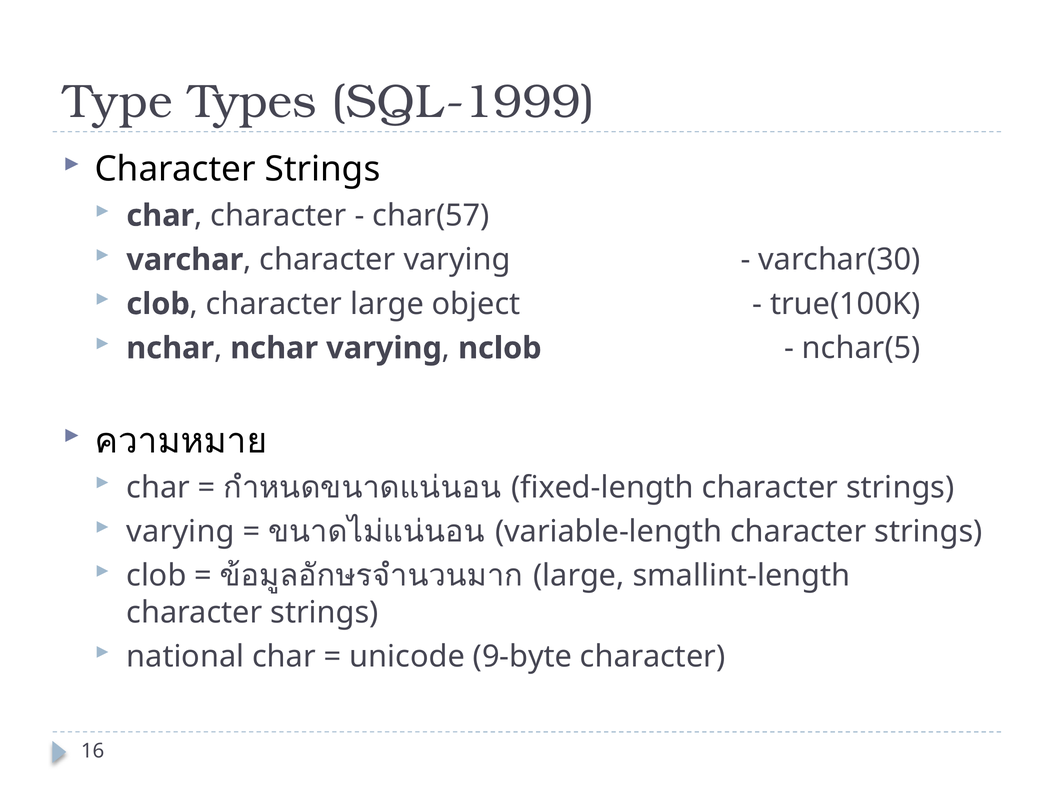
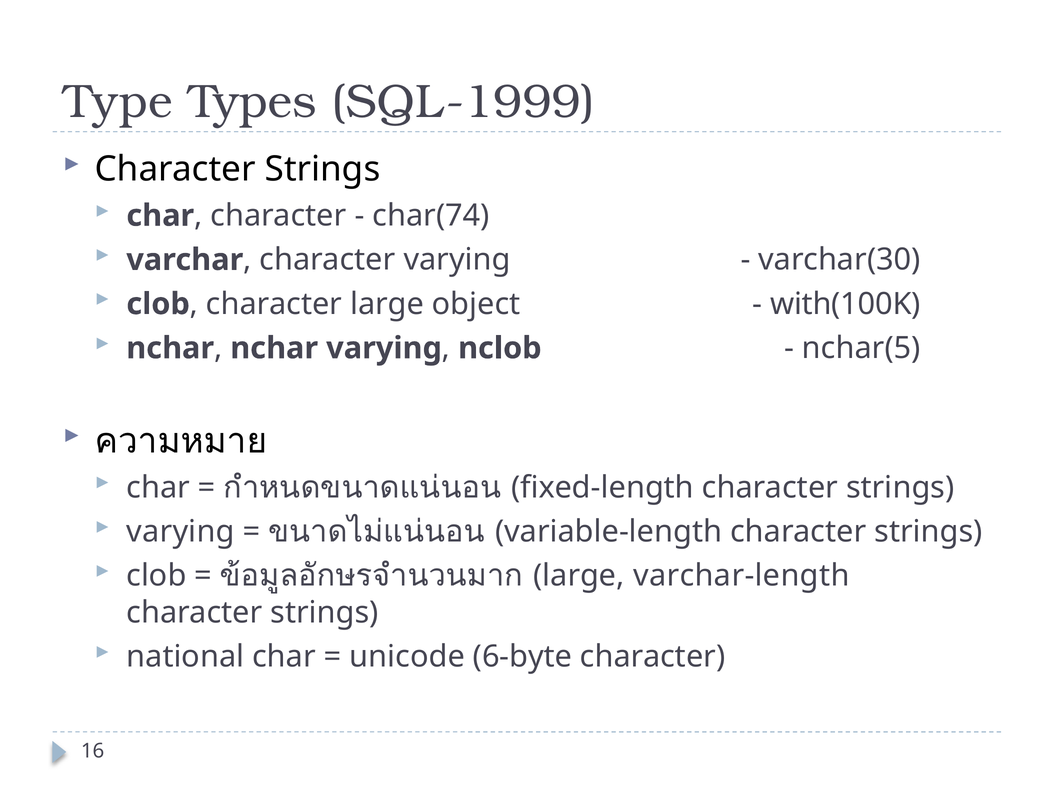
char(57: char(57 -> char(74 (431, 216)
true(100K: true(100K -> with(100K (845, 304)
smallint-length: smallint-length -> varchar-length (741, 576)
9-byte: 9-byte -> 6-byte (522, 657)
